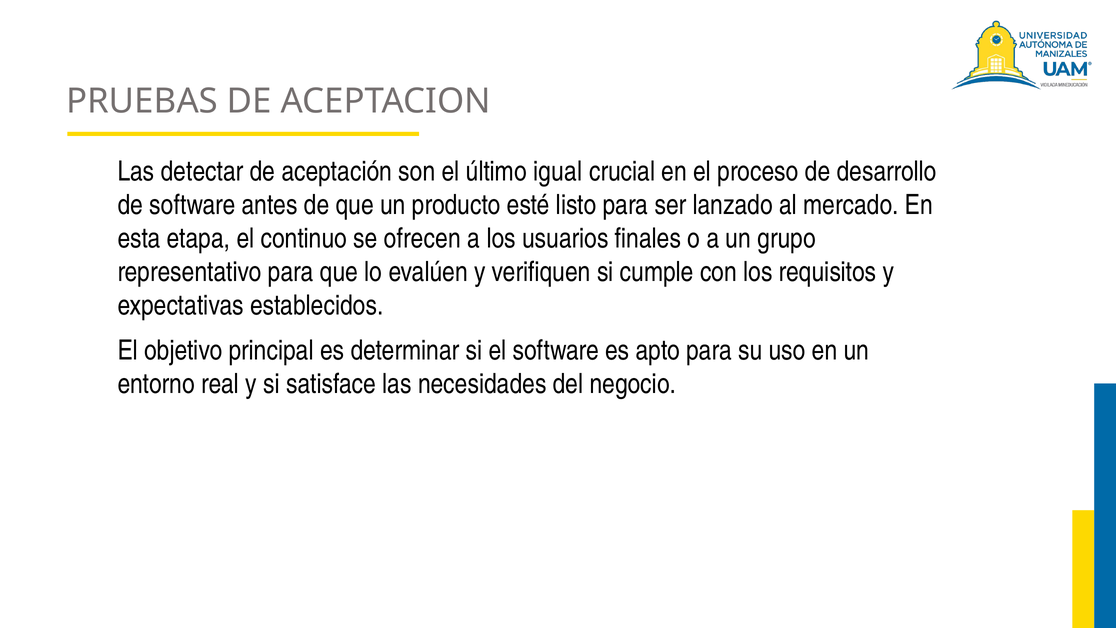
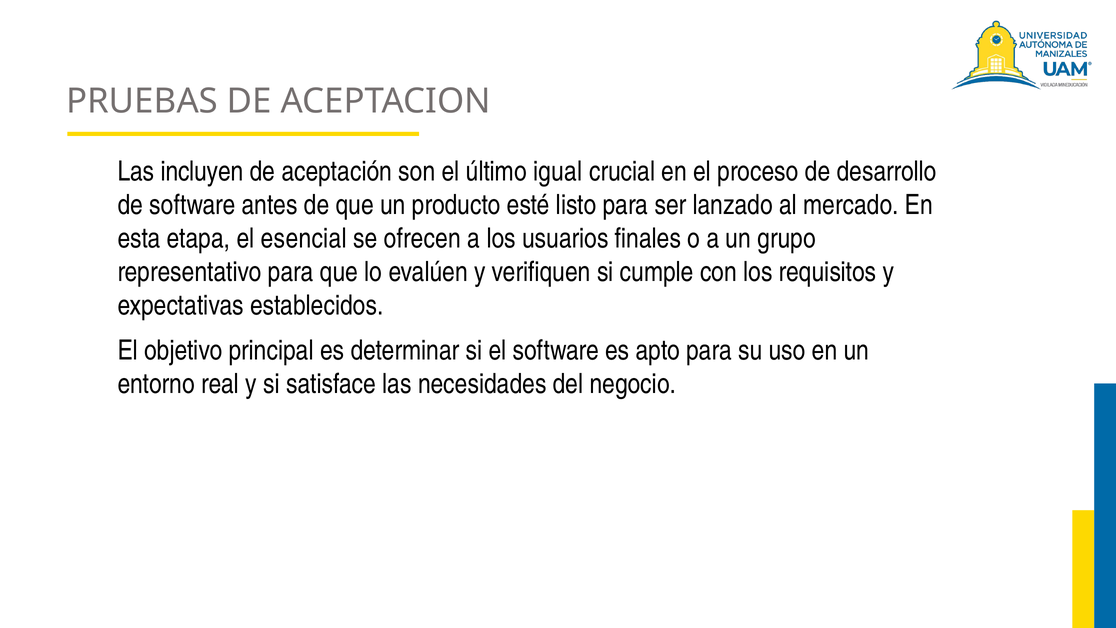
detectar: detectar -> incluyen (202, 171)
continuo: continuo -> esencial (304, 238)
